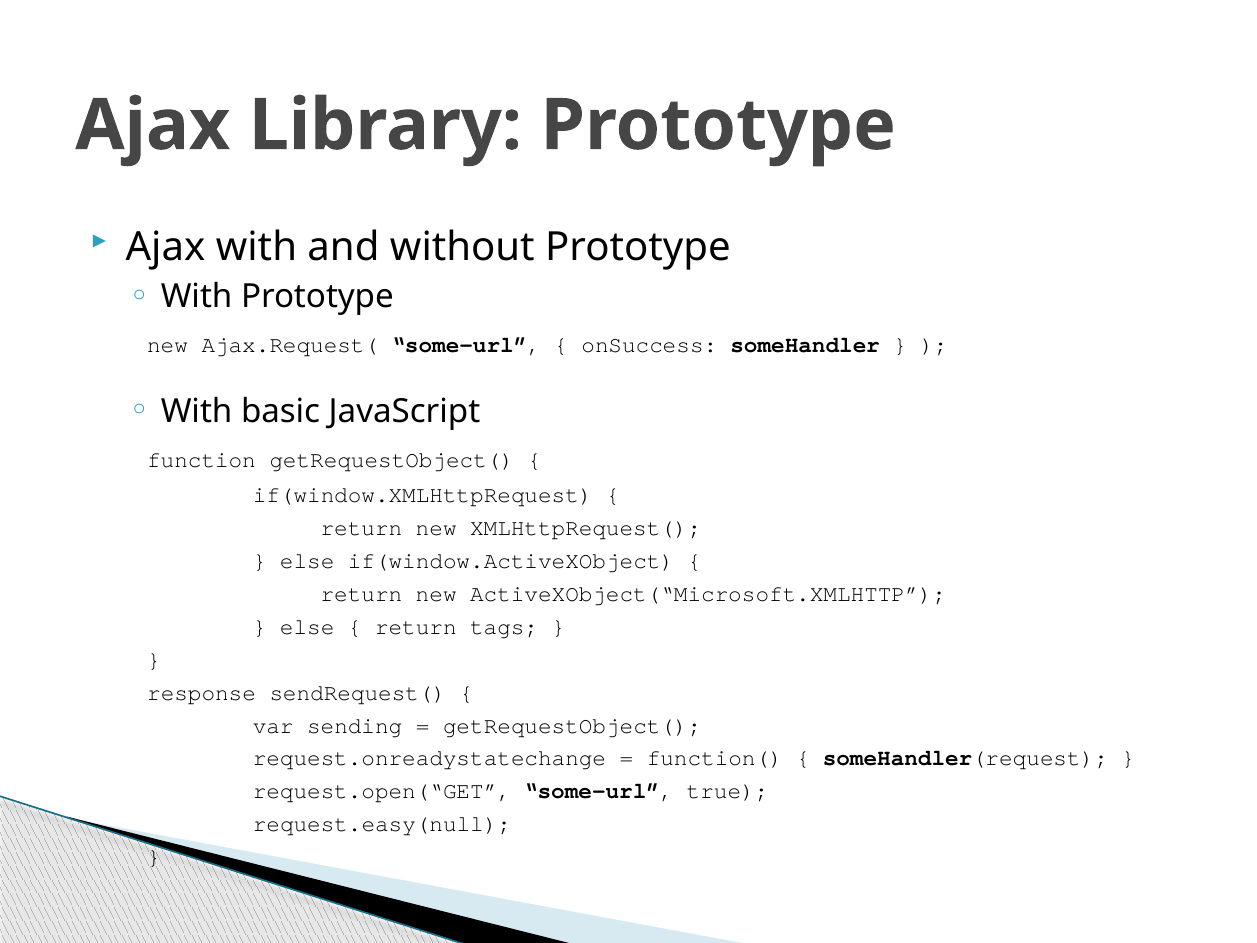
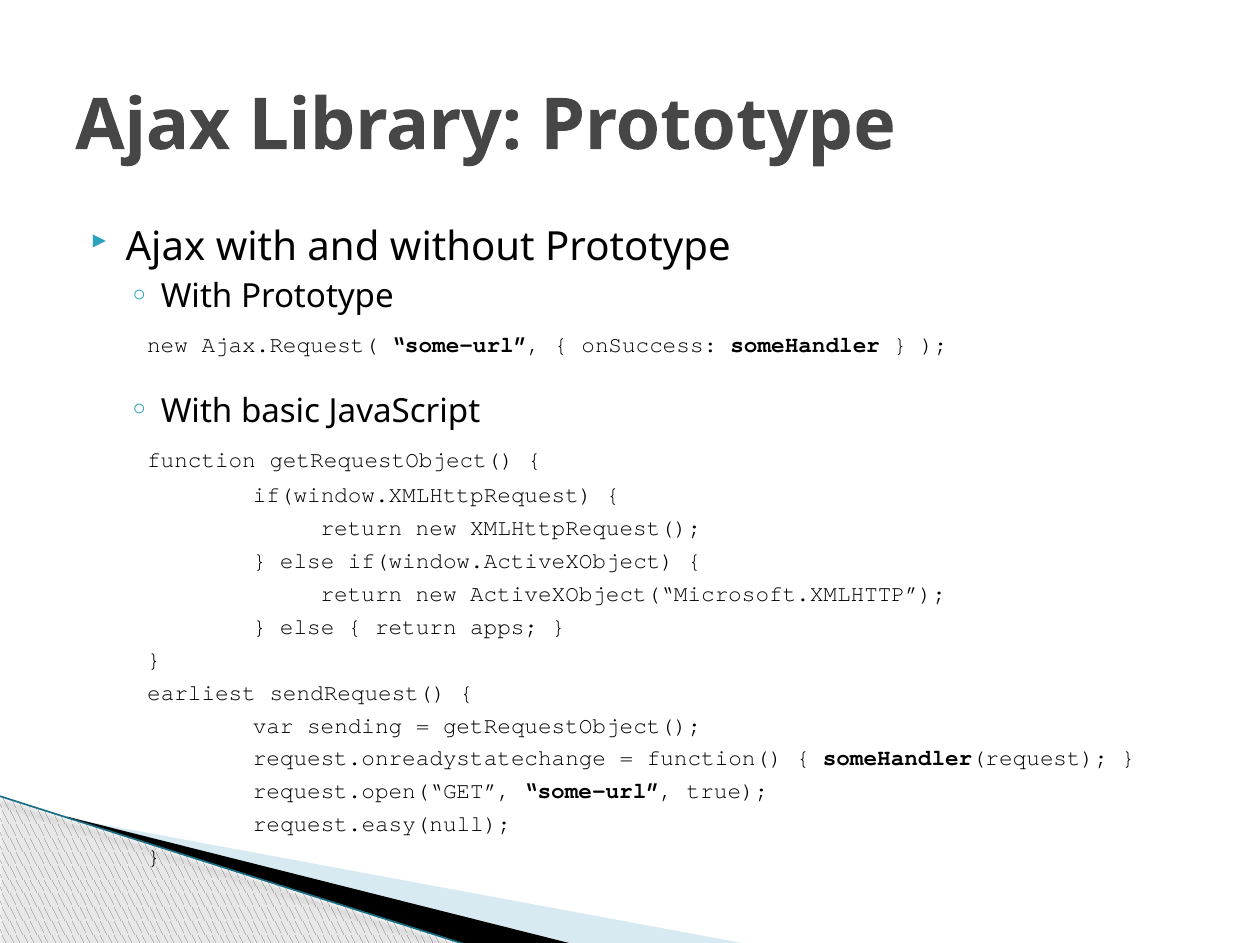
tags: tags -> apps (504, 627)
response: response -> earliest (202, 692)
